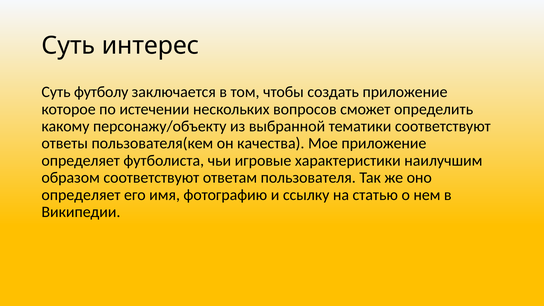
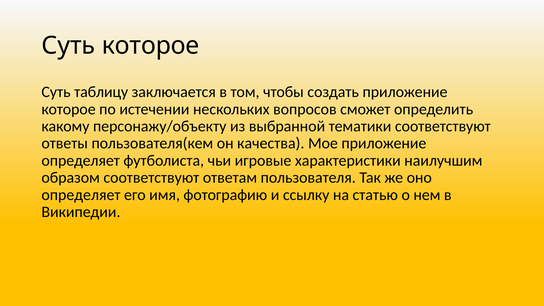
Суть интерес: интерес -> которое (151, 46)
футболу: футболу -> таблицу (101, 92)
